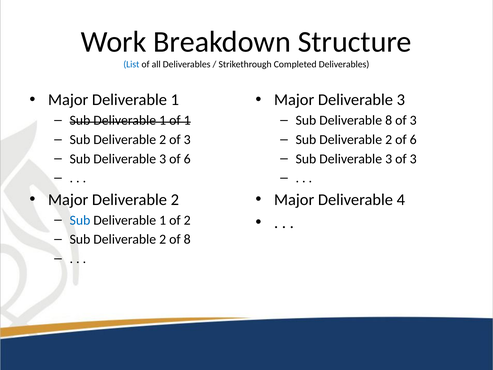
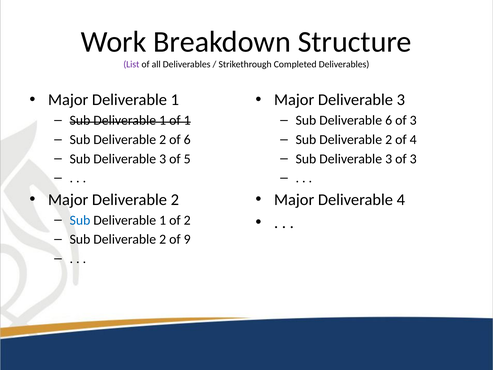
List colour: blue -> purple (131, 64)
Deliverable 8: 8 -> 6 (389, 120)
2 of 3: 3 -> 6 (187, 140)
2 of 6: 6 -> 4 (413, 140)
3 of 6: 6 -> 5 (187, 159)
of 8: 8 -> 9 (187, 239)
